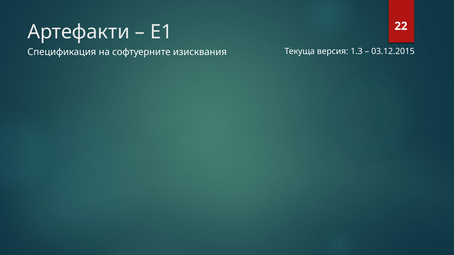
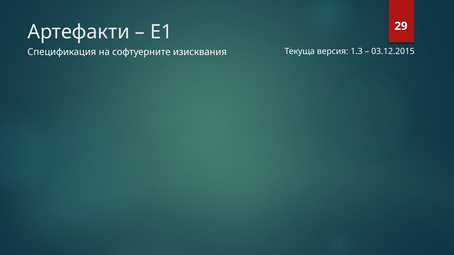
22: 22 -> 29 (401, 26)
